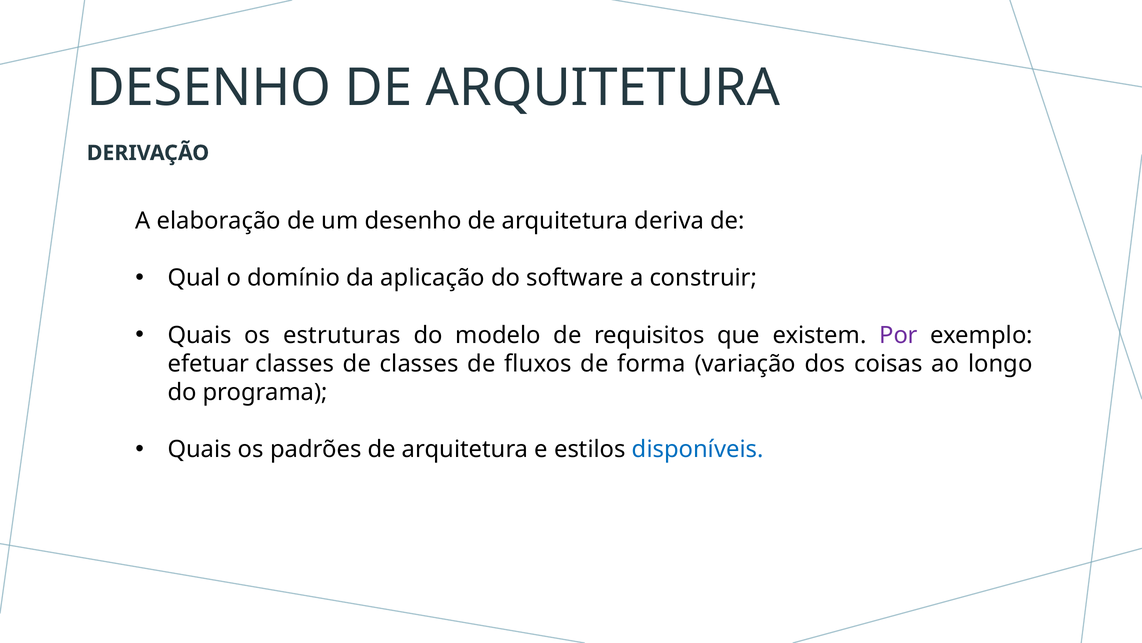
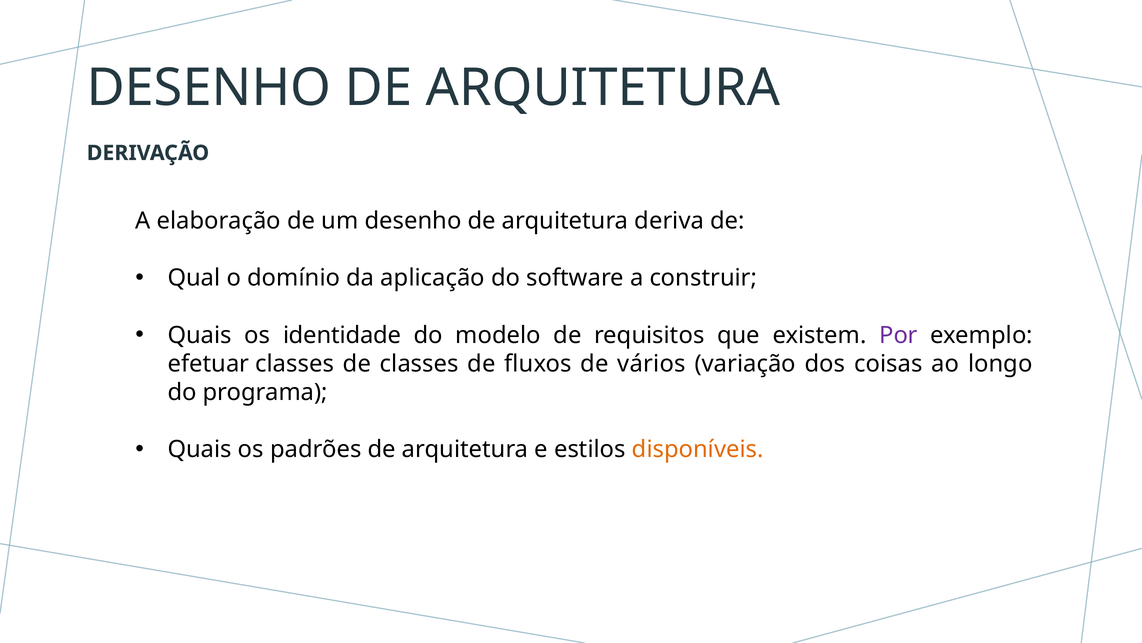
estruturas: estruturas -> identidade (342, 335)
forma: forma -> vários (651, 363)
disponíveis colour: blue -> orange (698, 449)
